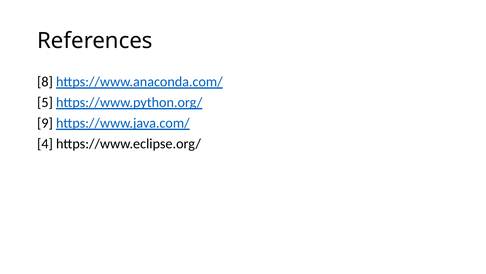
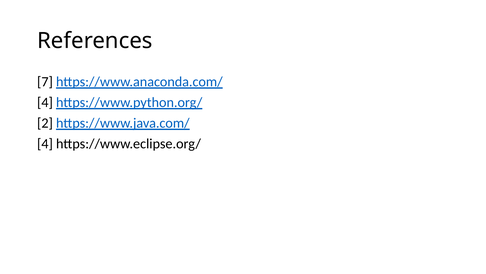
8: 8 -> 7 (45, 82)
5: 5 -> 4 (45, 102)
9: 9 -> 2 (45, 123)
